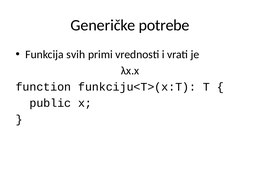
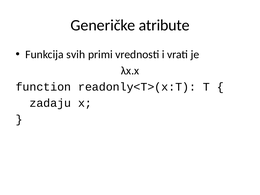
potrebe: potrebe -> atribute (164, 25)
funkciju<T>(x:T: funkciju<T>(x:T -> readonly<T>(x:T (137, 87)
public: public -> zadaju (50, 103)
